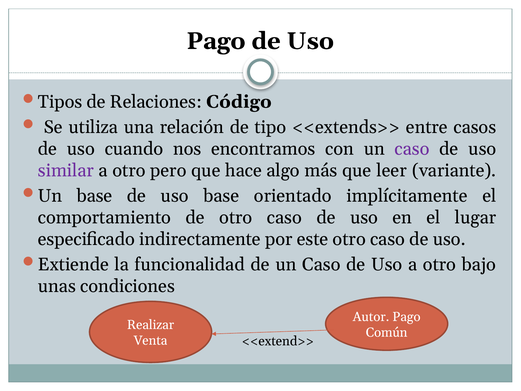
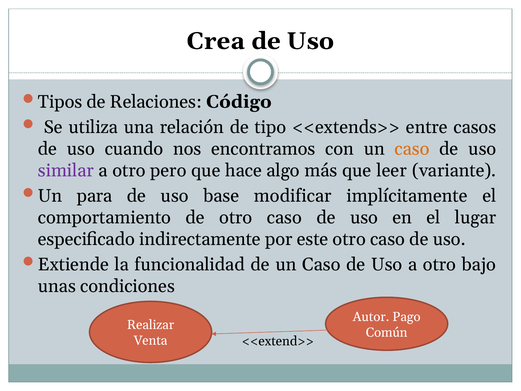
Pago: Pago -> Crea (216, 41)
caso colour: purple -> orange (412, 149)
Un base: base -> para (95, 196)
orientado: orientado -> modificar (293, 196)
